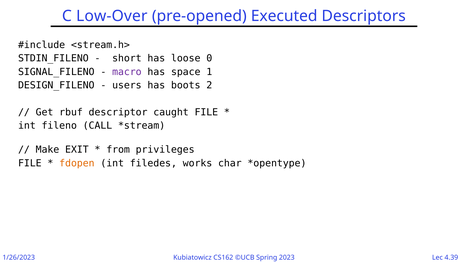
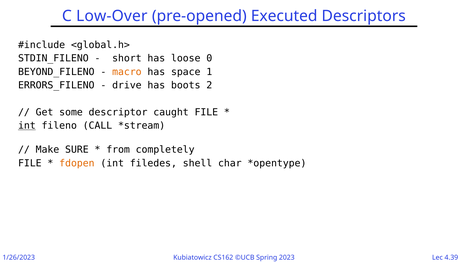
<stream.h>: <stream.h> -> <global.h> (100, 45)
SIGNAL_FILENO: SIGNAL_FILENO -> BEYOND_FILENO (56, 72)
macro colour: purple -> orange (127, 72)
DESIGN_FILENO: DESIGN_FILENO -> ERRORS_FILENO (56, 85)
users: users -> drive (127, 85)
rbuf: rbuf -> some (71, 112)
int underline: none -> present (27, 126)
EXIT: EXIT -> SURE (77, 150)
privileges: privileges -> completely (165, 150)
works: works -> shell (198, 163)
